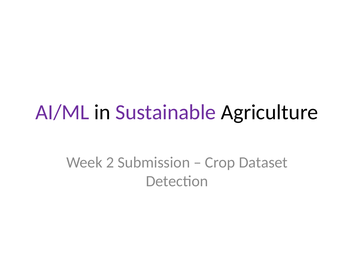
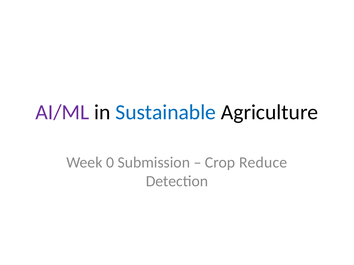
Sustainable colour: purple -> blue (166, 112)
2: 2 -> 0 (110, 163)
Dataset: Dataset -> Reduce (263, 163)
